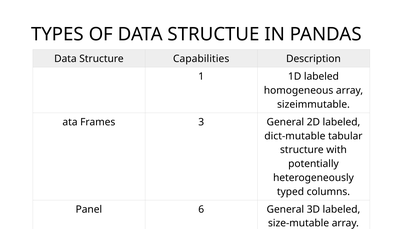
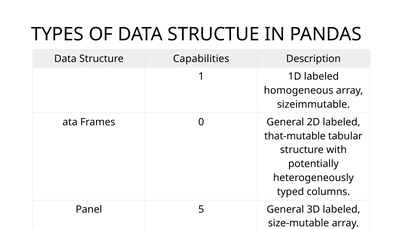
3: 3 -> 0 (201, 122)
dict-mutable: dict-mutable -> that-mutable (295, 136)
6: 6 -> 5 (201, 209)
